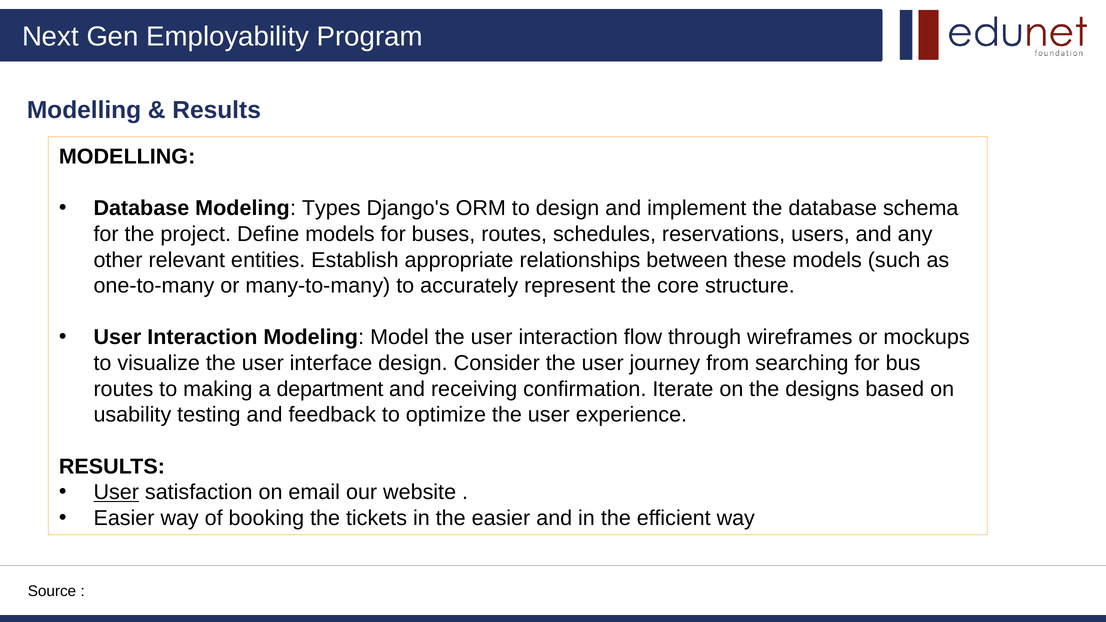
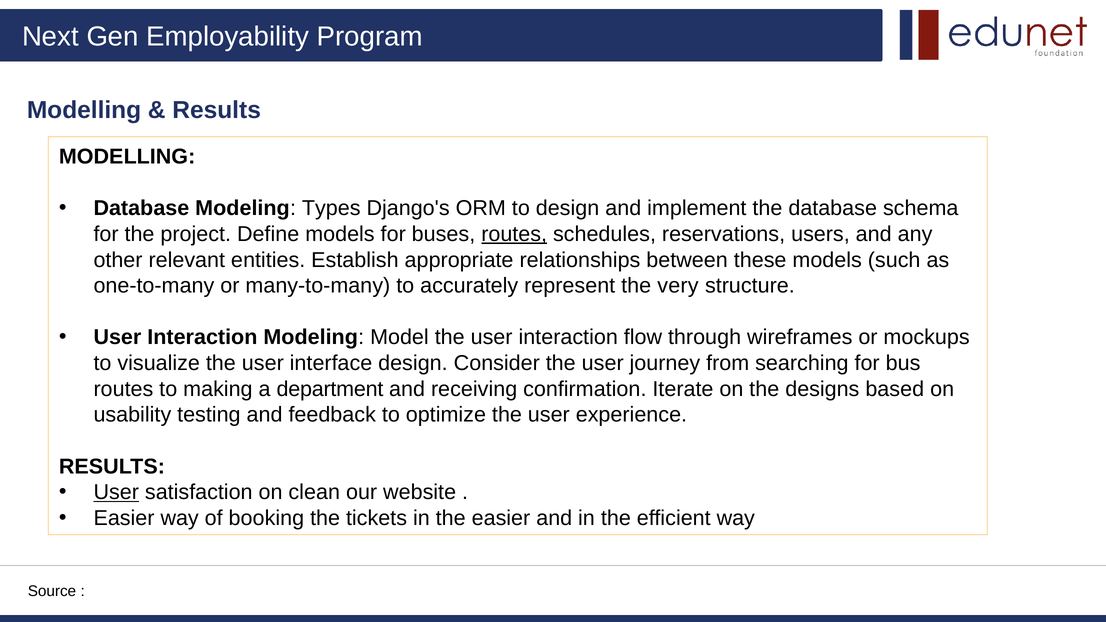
routes underline: none -> present (514, 234)
core: core -> very (678, 286)
email: email -> clean (314, 492)
